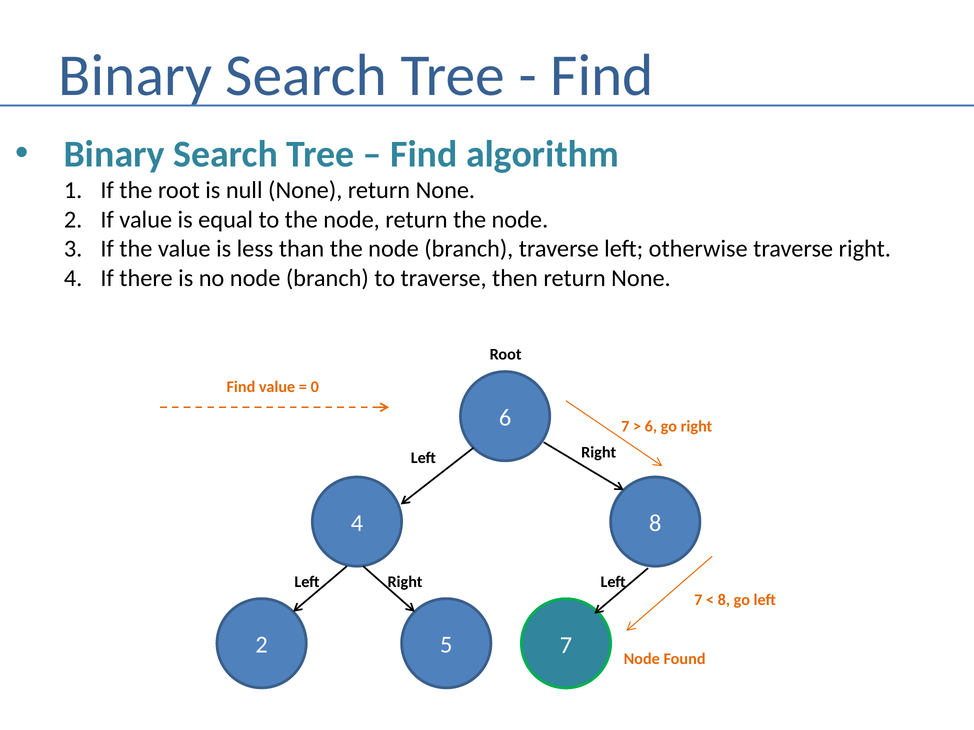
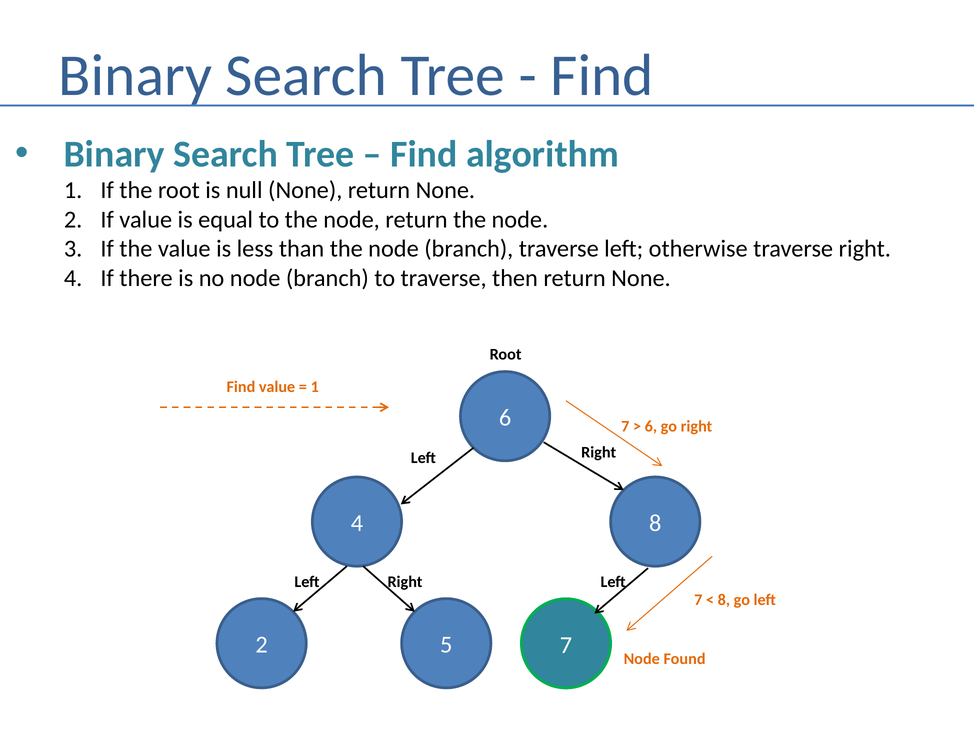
0: 0 -> 1 (315, 387)
